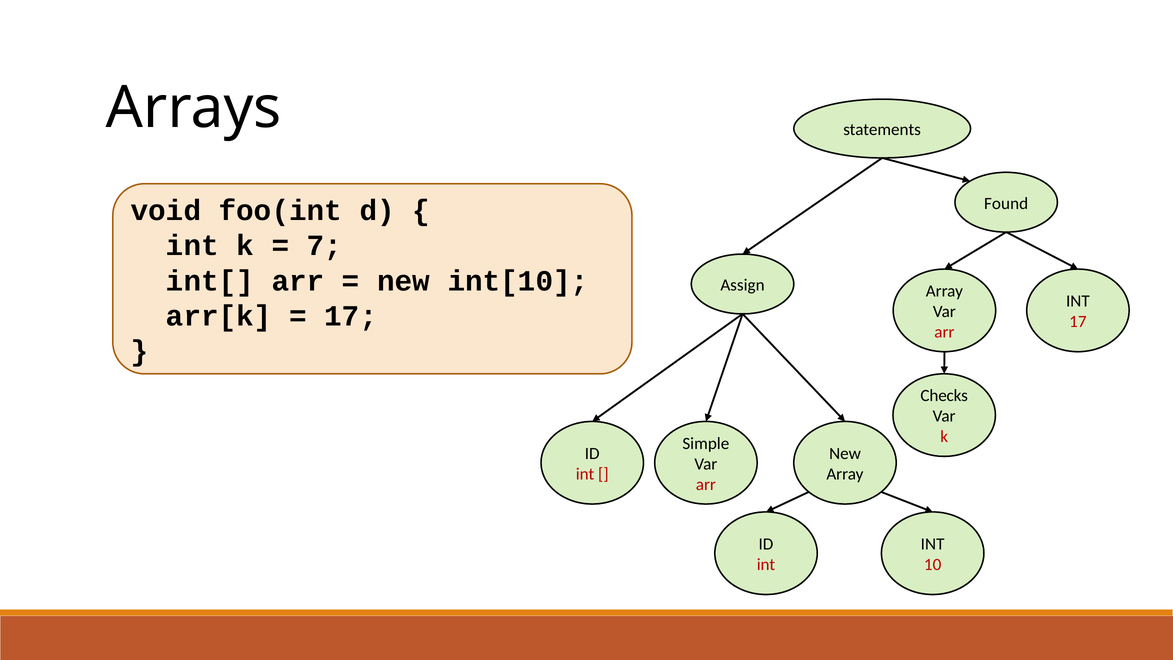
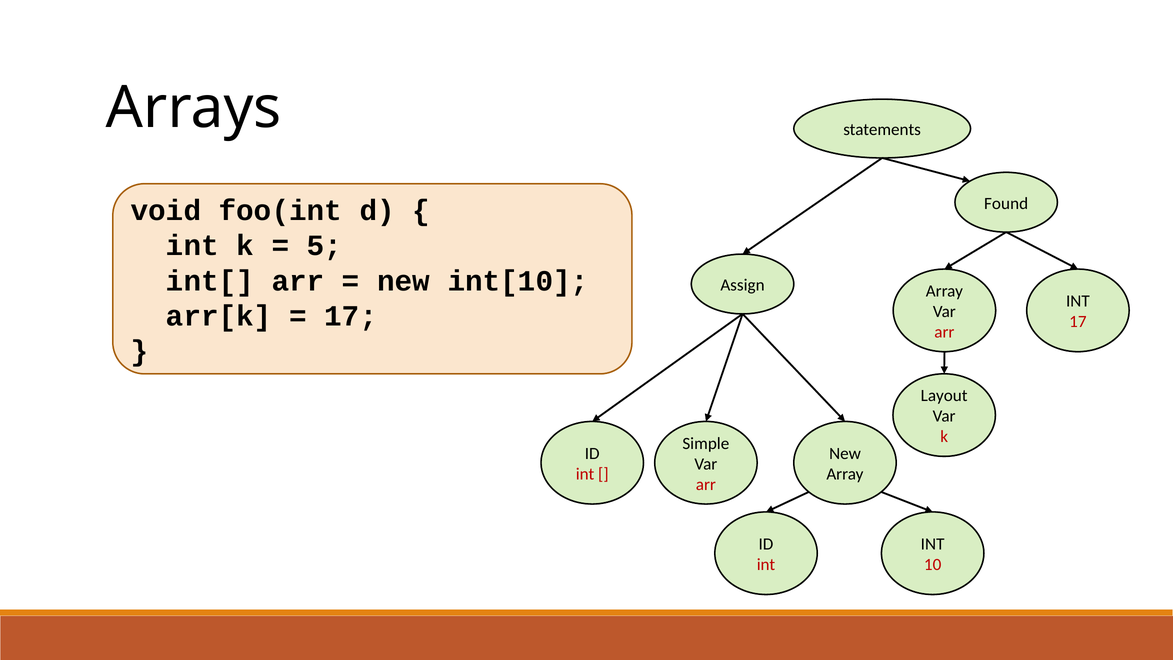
7: 7 -> 5 (324, 246)
Checks: Checks -> Layout (944, 396)
